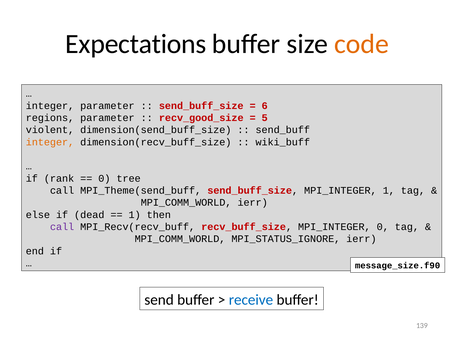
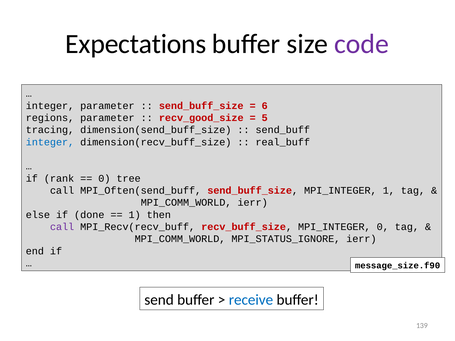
code colour: orange -> purple (362, 44)
violent: violent -> tracing (50, 130)
integer colour: orange -> blue (50, 142)
wiki_buff: wiki_buff -> real_buff (283, 142)
MPI_Theme(send_buff: MPI_Theme(send_buff -> MPI_Often(send_buff (141, 191)
dead: dead -> done (89, 215)
